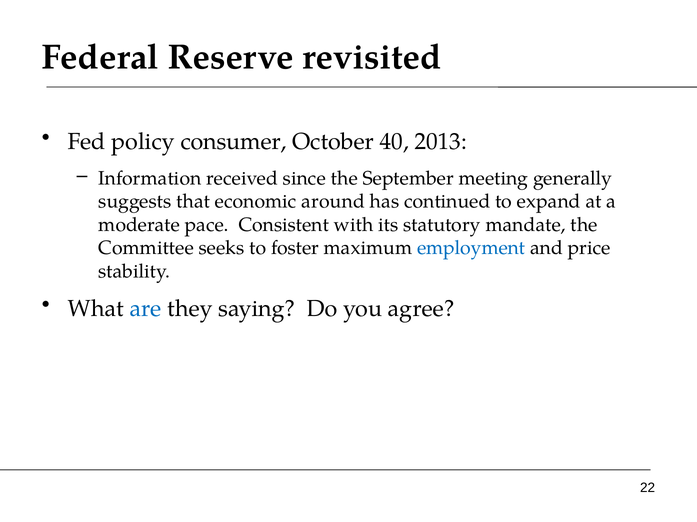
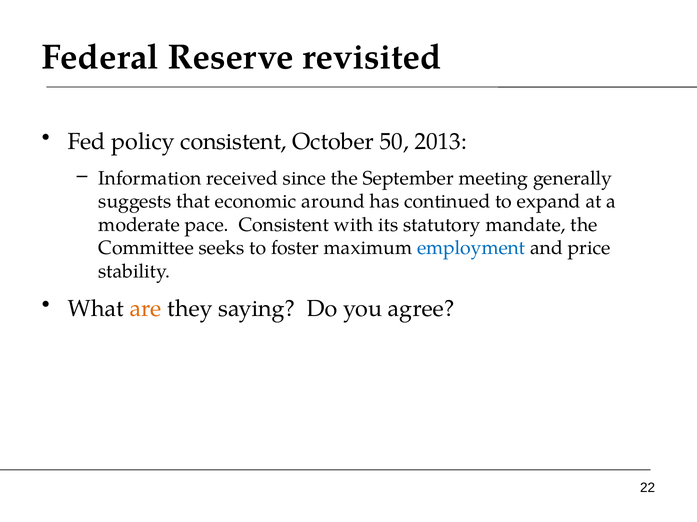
policy consumer: consumer -> consistent (234, 142)
40: 40 -> 50 (394, 142)
are colour: blue -> orange (146, 309)
